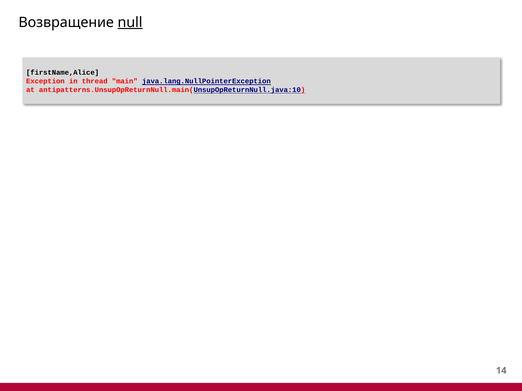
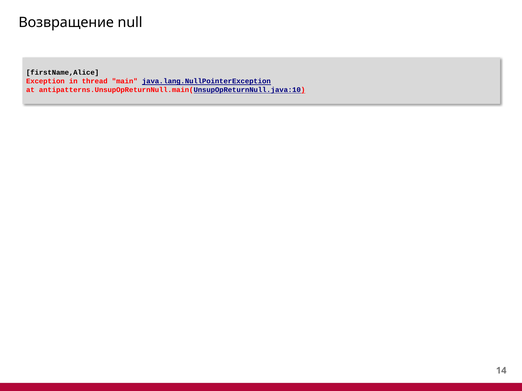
null underline: present -> none (130, 22)
